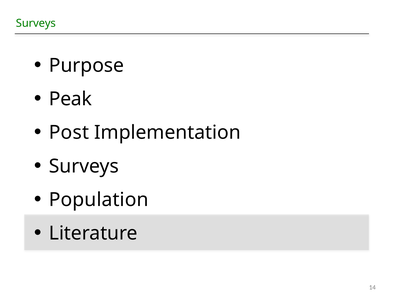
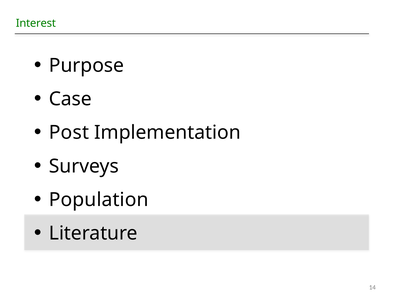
Surveys: Surveys -> Interest (36, 23)
Peak: Peak -> Case (70, 99)
